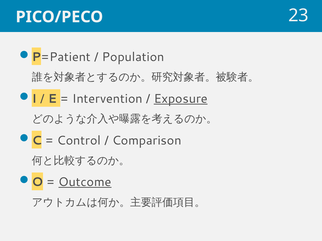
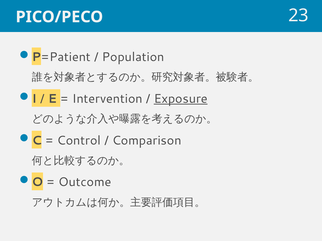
Outcome underline: present -> none (85, 183)
